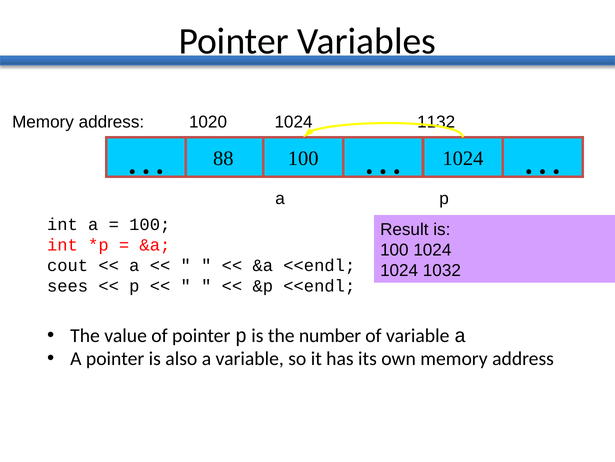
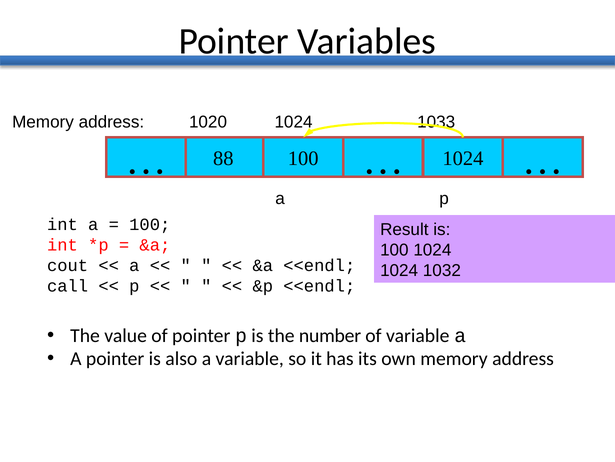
1132: 1132 -> 1033 (436, 122)
sees: sees -> call (68, 286)
